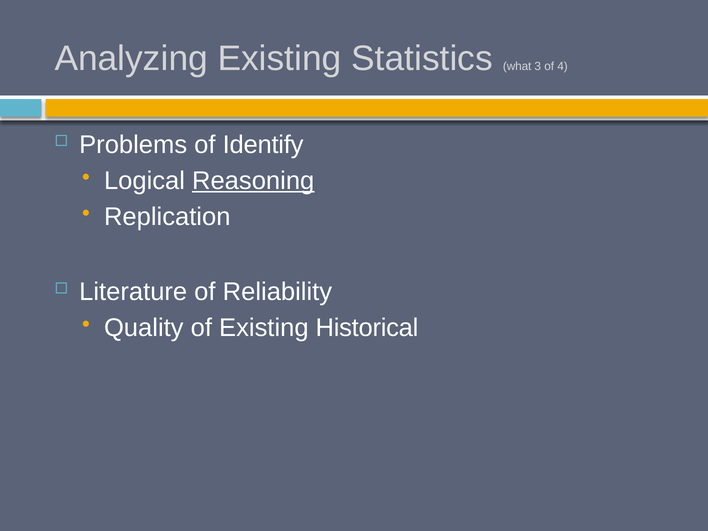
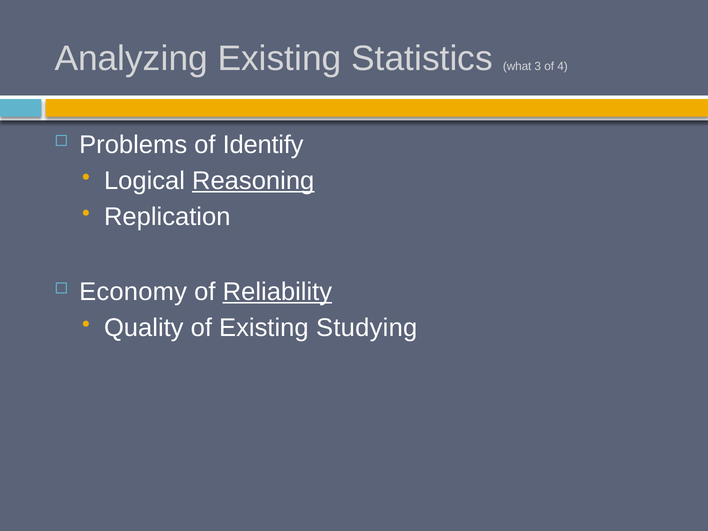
Literature: Literature -> Economy (133, 292)
Reliability underline: none -> present (277, 292)
Historical: Historical -> Studying (367, 328)
